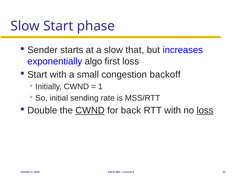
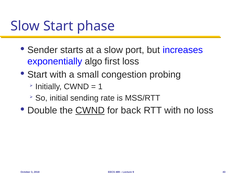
that: that -> port (135, 50)
backoff: backoff -> probing (165, 74)
loss underline: present -> none (205, 110)
